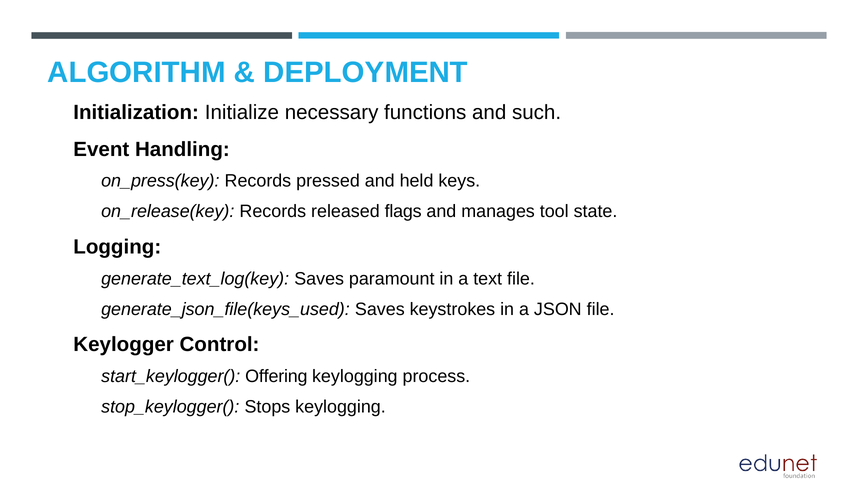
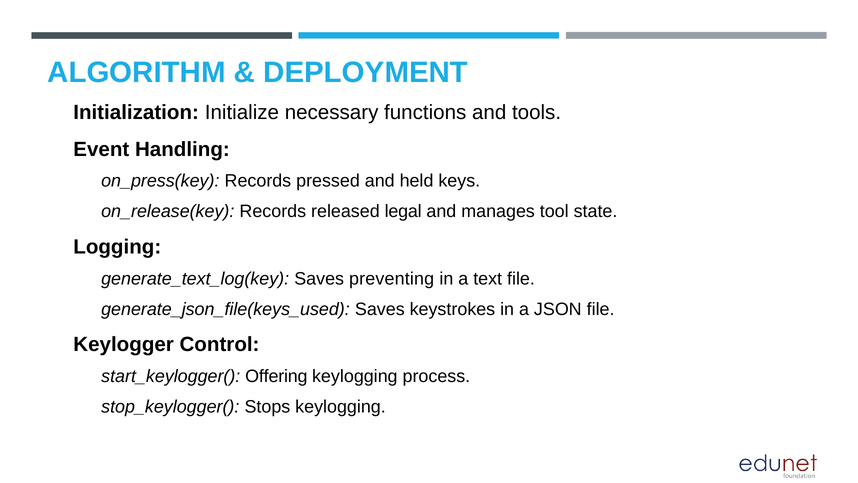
such: such -> tools (537, 112)
flags: flags -> legal (403, 211)
paramount: paramount -> preventing (392, 279)
